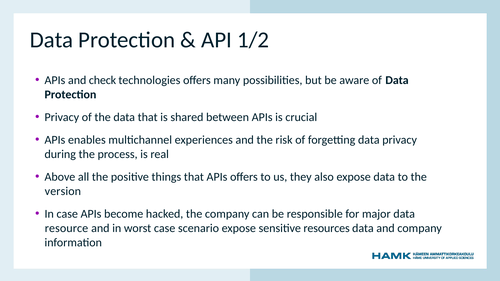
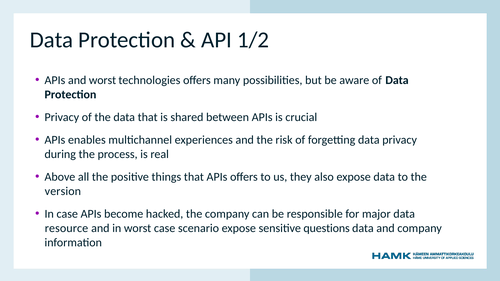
and check: check -> worst (102, 80)
resources: resources -> questions (327, 229)
